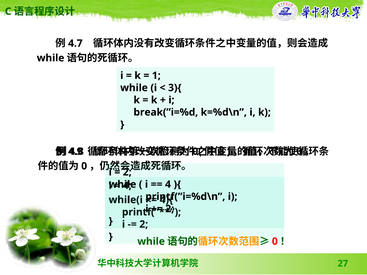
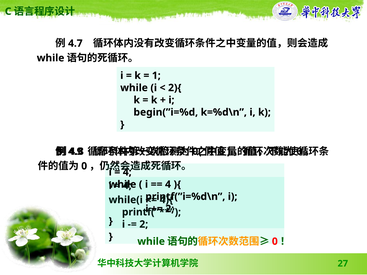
3){: 3){ -> 2){ (175, 88)
break(”i=%d: break(”i=%d -> begin(”i=%d (166, 112)
2: 2 -> 4 (127, 172)
